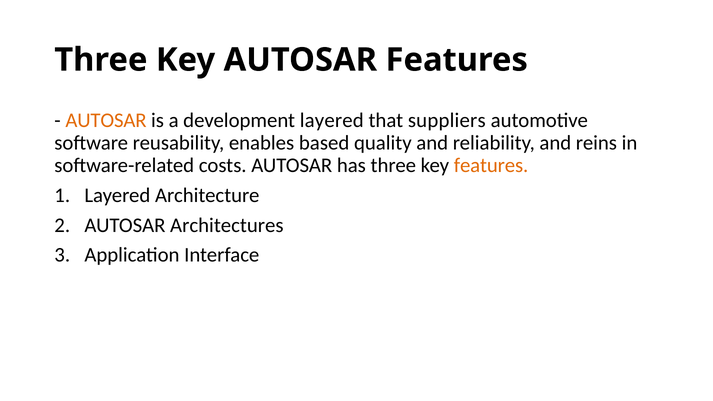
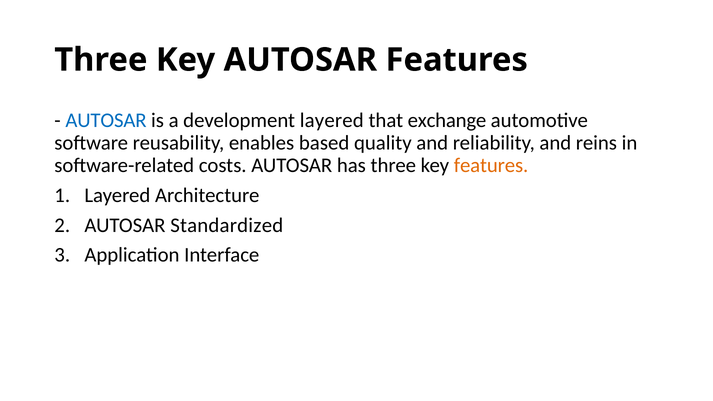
AUTOSAR colour: orange -> blue (106, 121)
suppliers: suppliers -> exchange (447, 121)
Architectures: Architectures -> Standardized (227, 225)
